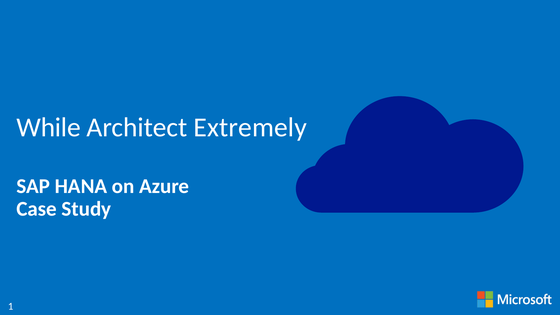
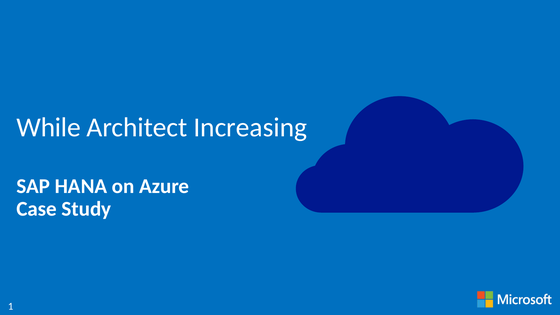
Extremely: Extremely -> Increasing (250, 127)
